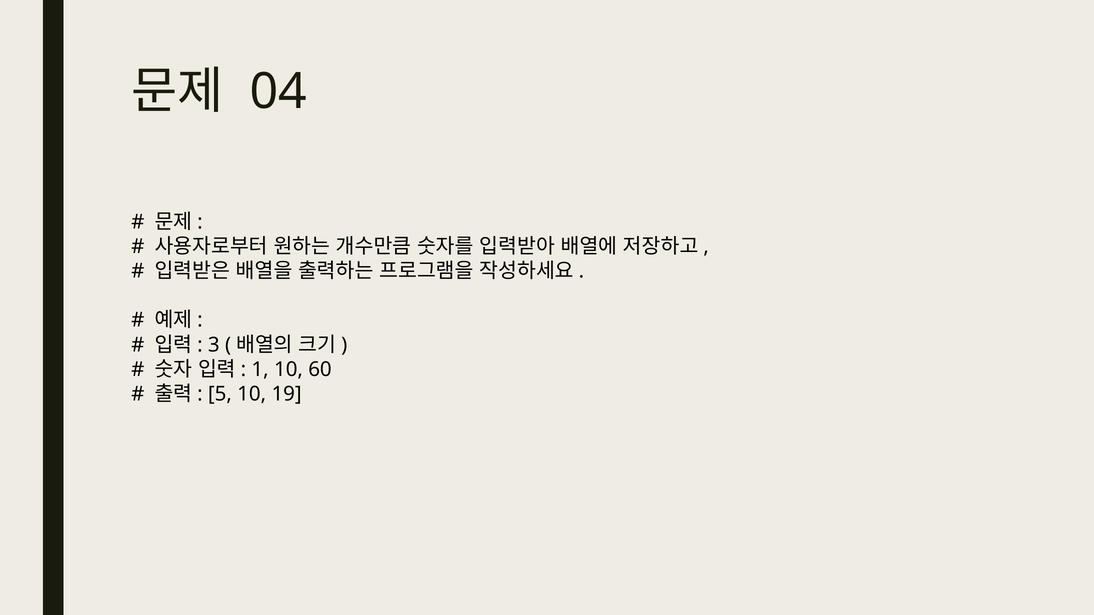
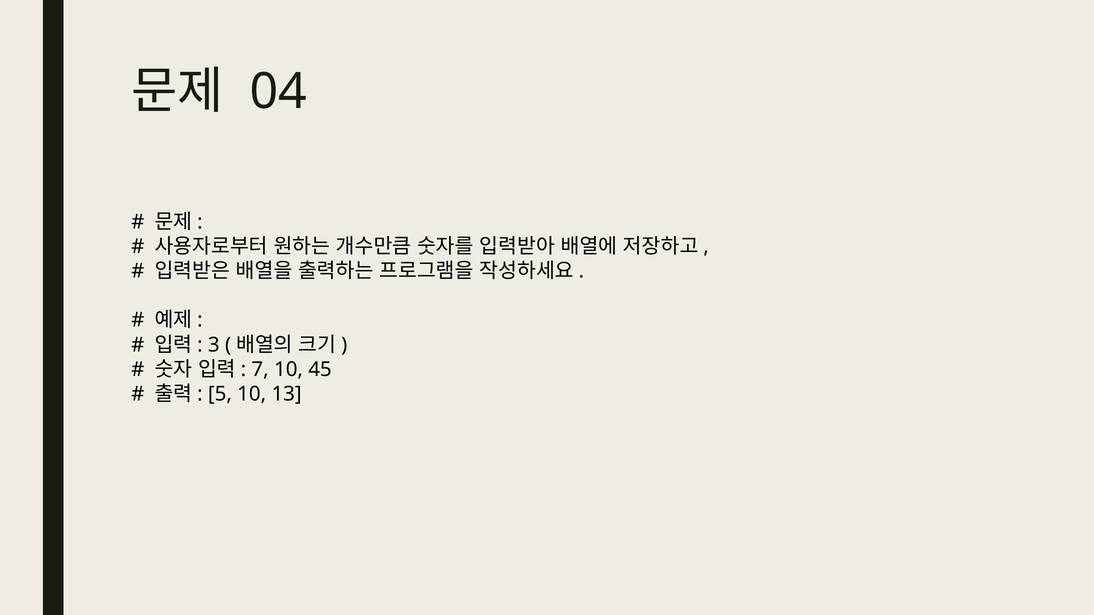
1: 1 -> 7 (260, 370)
60: 60 -> 45 (320, 370)
19: 19 -> 13 (287, 394)
